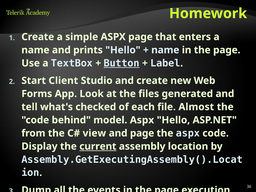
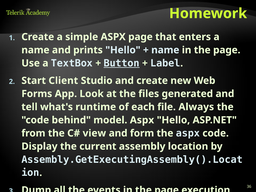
checked: checked -> runtime (96, 107)
Almost: Almost -> Always (196, 107)
and page: page -> form (142, 133)
current underline: present -> none (98, 146)
